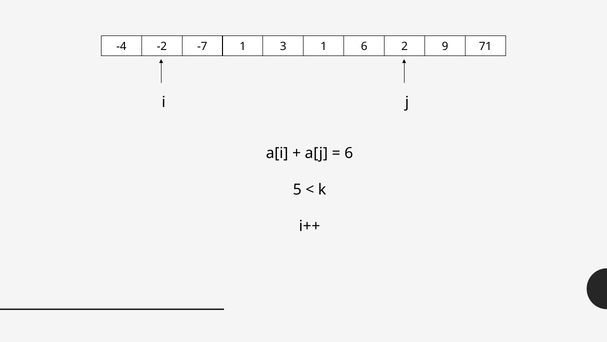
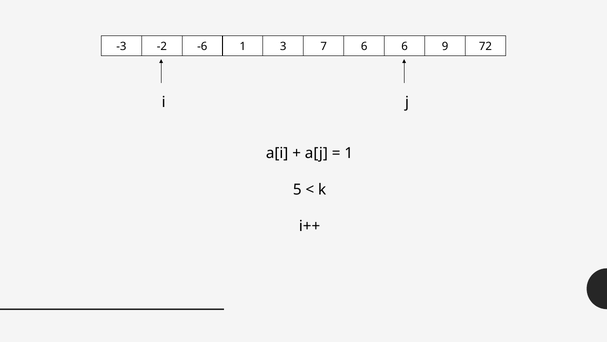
-4: -4 -> -3 (121, 46)
-7: -7 -> -6 (202, 46)
3 1: 1 -> 7 (324, 46)
6 2: 2 -> 6 (405, 46)
71: 71 -> 72 (485, 46)
6: 6 -> 1 (349, 153)
